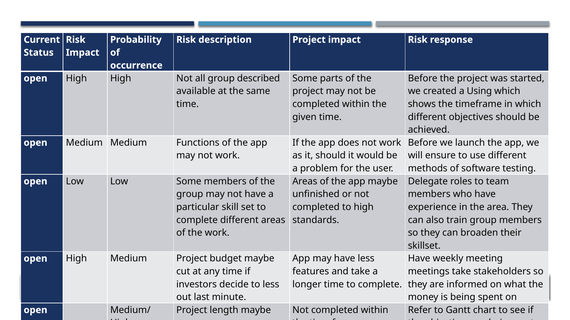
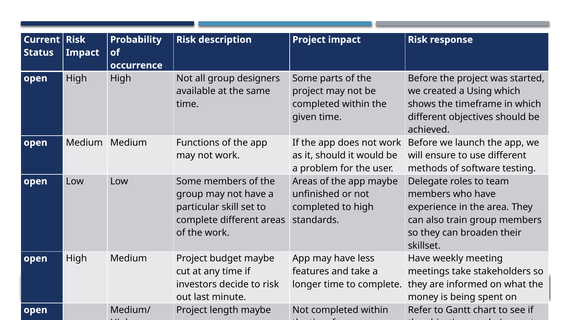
described: described -> designers (259, 78)
to less: less -> risk (271, 285)
